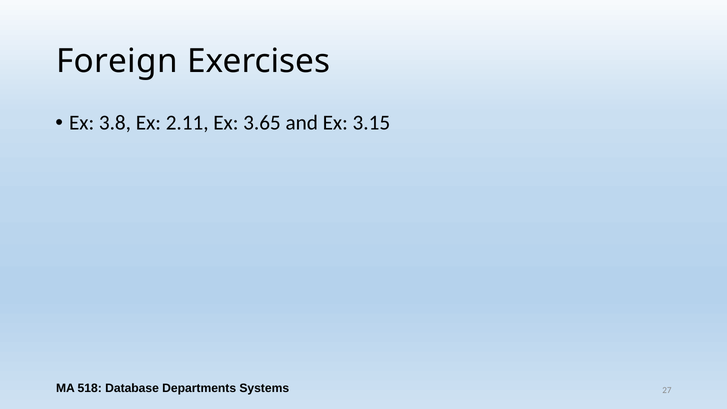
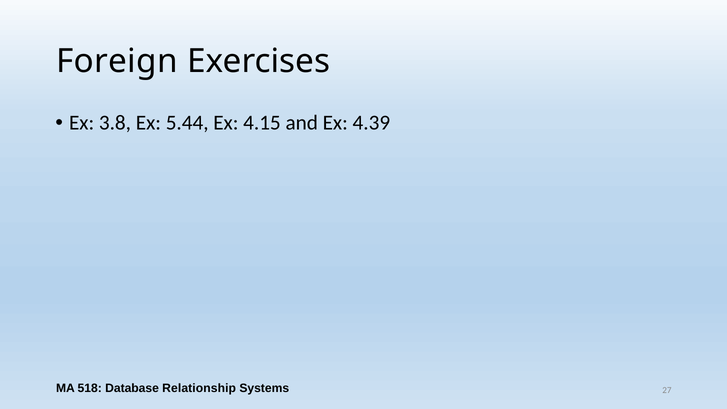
2.11: 2.11 -> 5.44 (187, 123)
3.65: 3.65 -> 4.15 (262, 123)
3.15: 3.15 -> 4.39 (371, 123)
Departments: Departments -> Relationship (199, 388)
